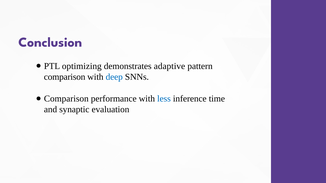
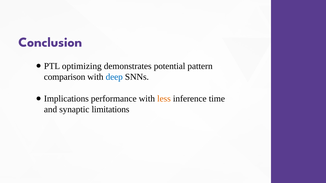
adaptive: adaptive -> potential (170, 66)
Comparison: Comparison -> Implications (66, 99)
less colour: blue -> orange (164, 99)
evaluation: evaluation -> limitations (111, 110)
